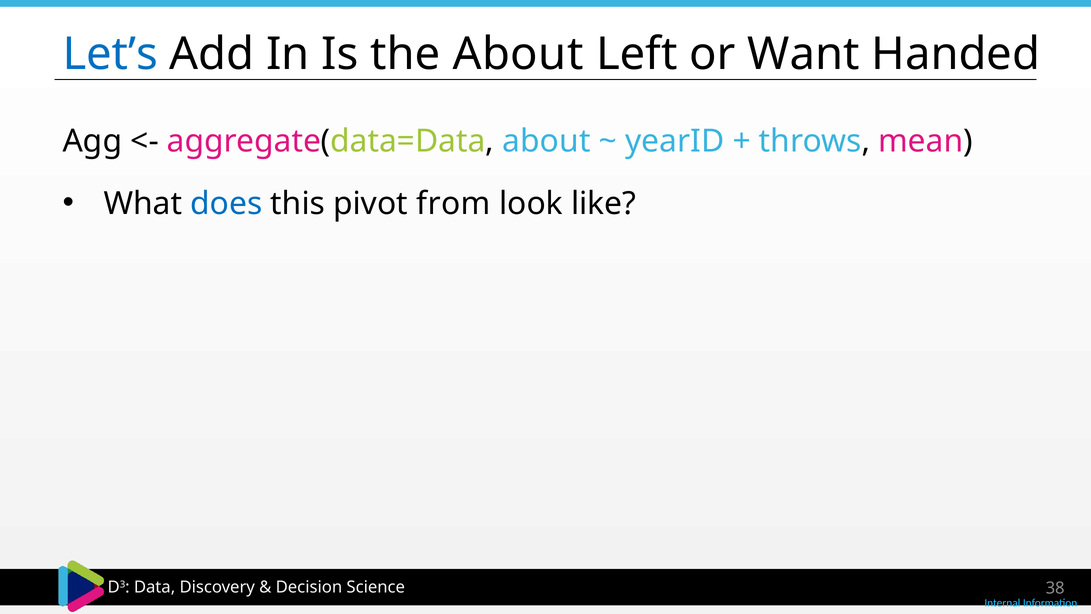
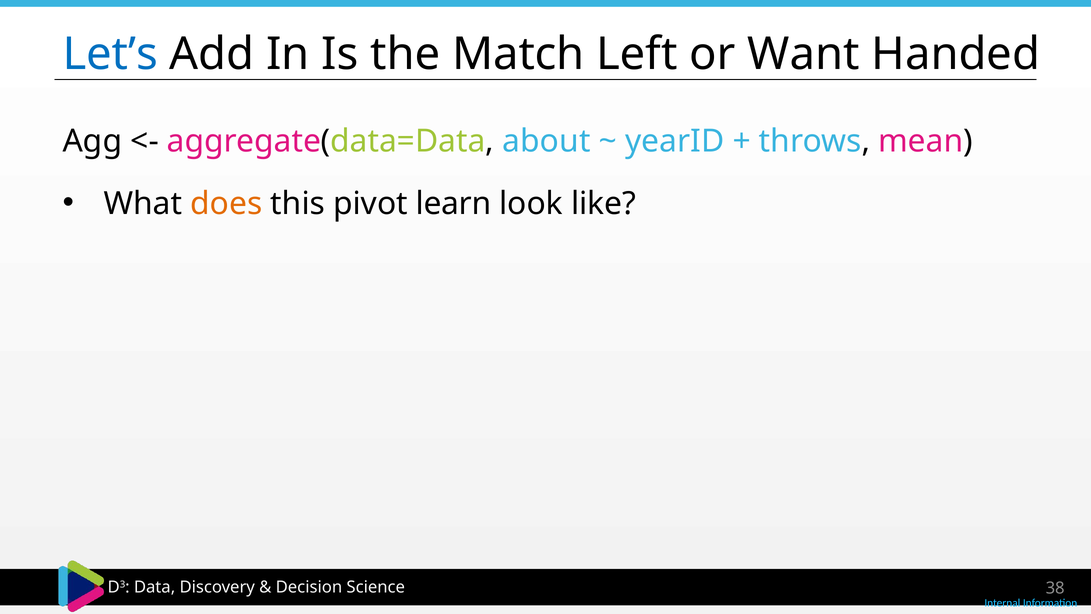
the About: About -> Match (518, 54)
does colour: blue -> orange (226, 203)
from: from -> learn (454, 203)
